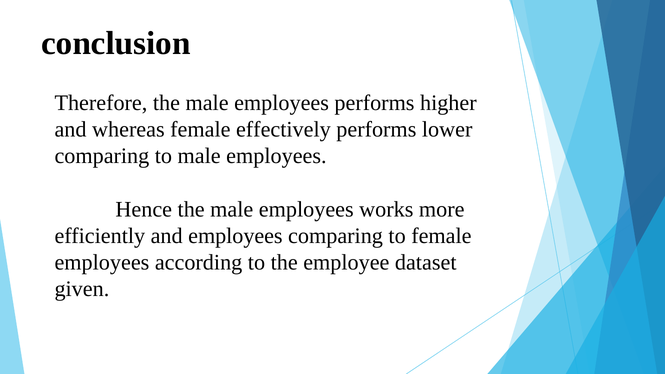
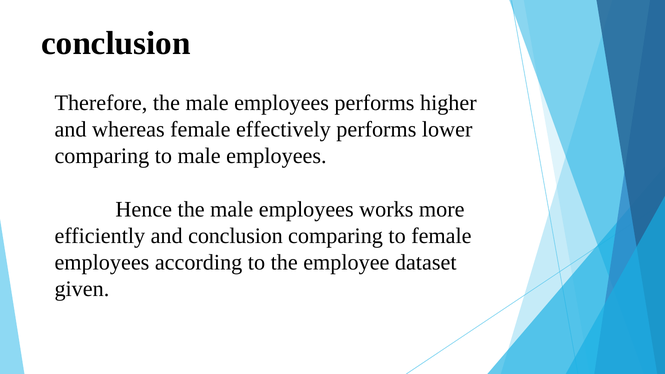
and employees: employees -> conclusion (235, 236)
